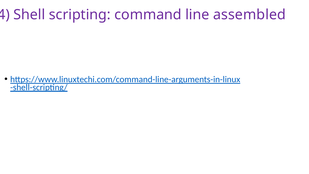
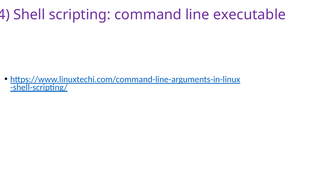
assembled: assembled -> executable (249, 15)
